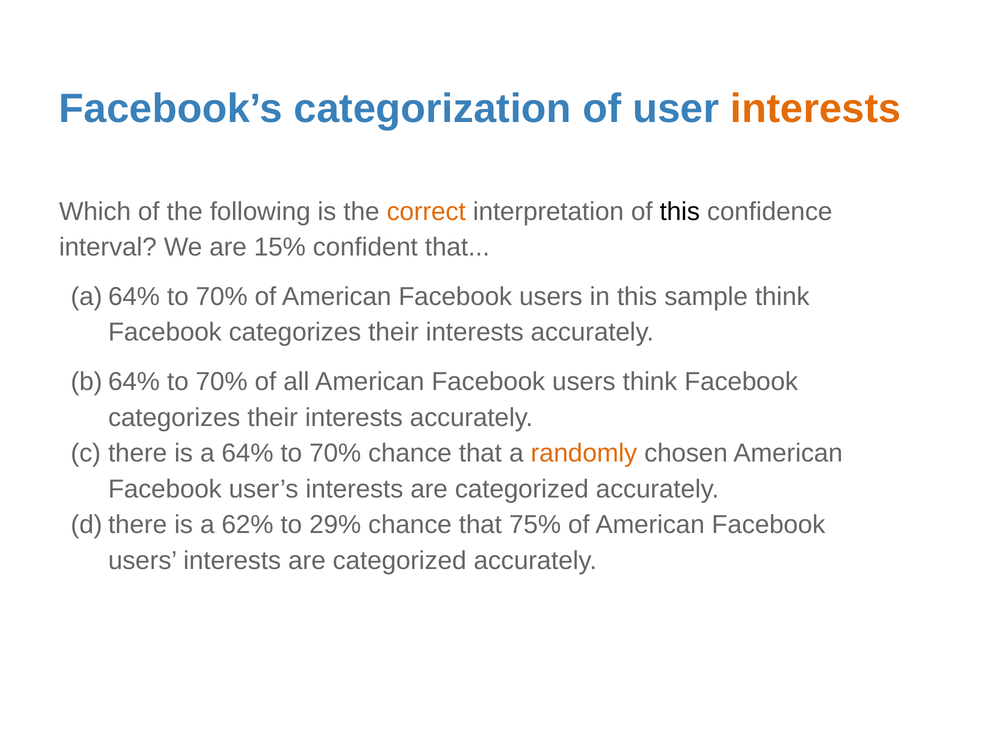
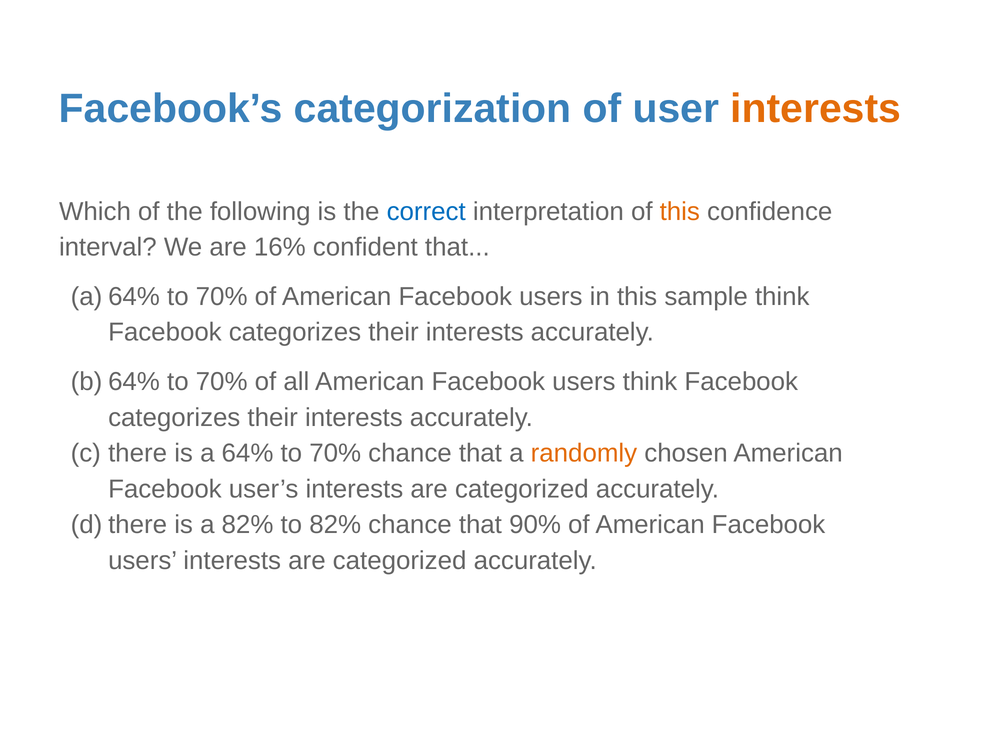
correct colour: orange -> blue (426, 212)
this colour: black -> orange (680, 212)
15%: 15% -> 16% (280, 247)
a 62%: 62% -> 82% (248, 525)
to 29%: 29% -> 82% (335, 525)
75%: 75% -> 90% (535, 525)
